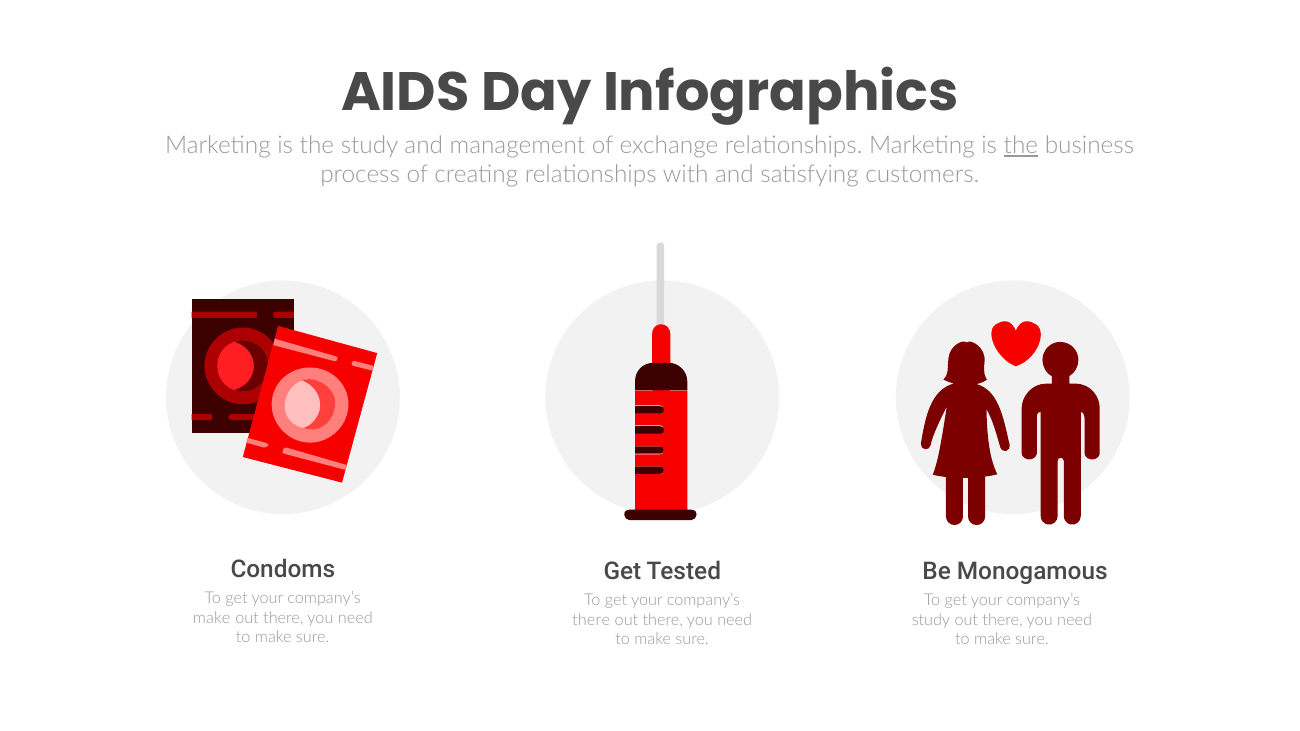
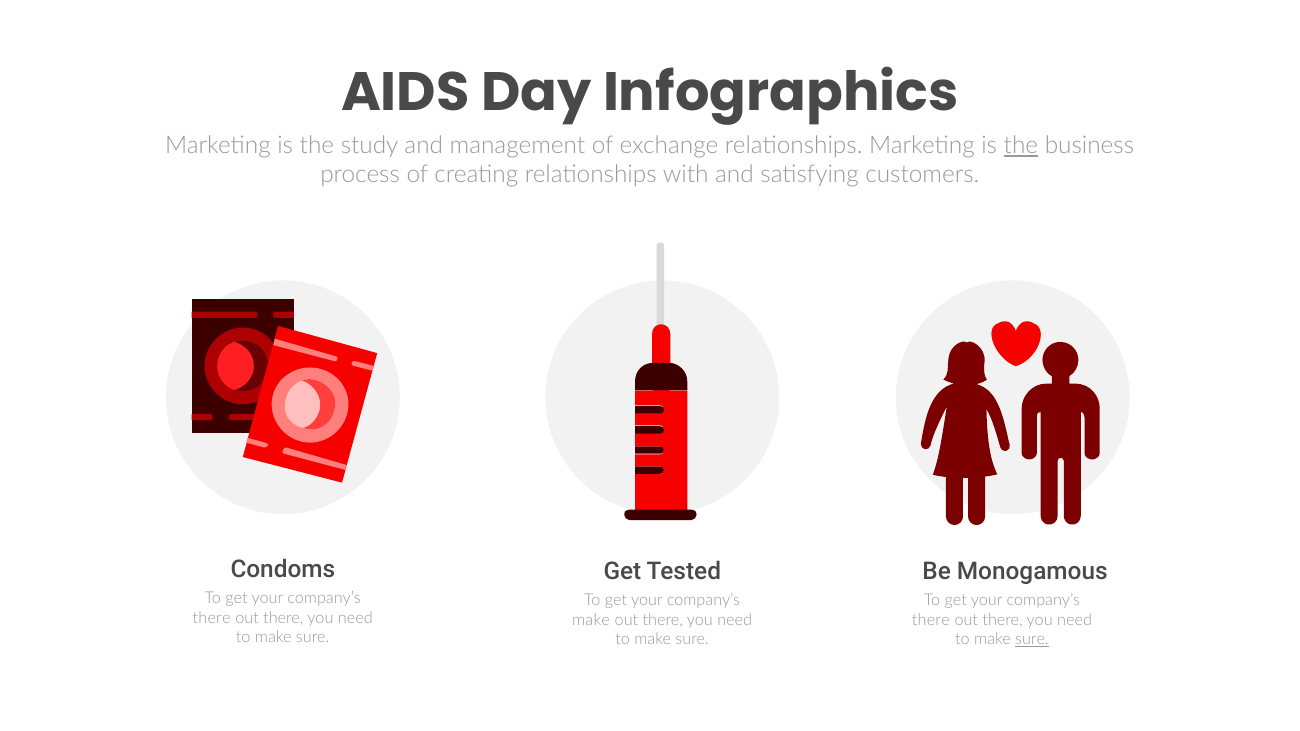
make: make -> there (212, 618)
there: there -> make (591, 620)
study: study -> there (931, 620)
sure underline: none -> present (1032, 640)
